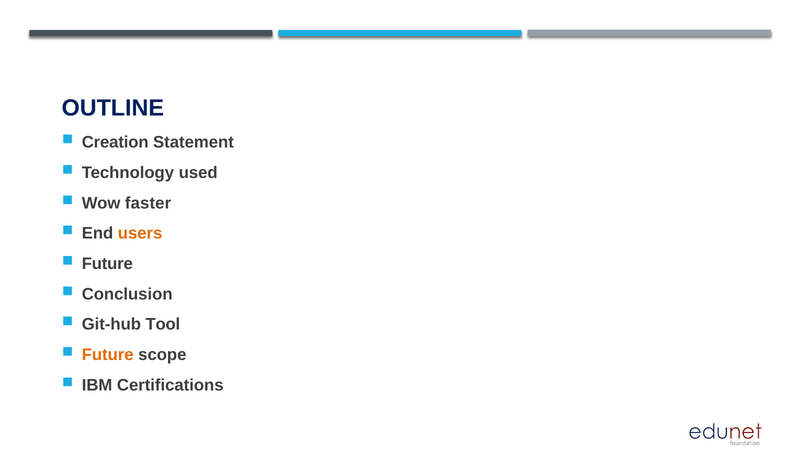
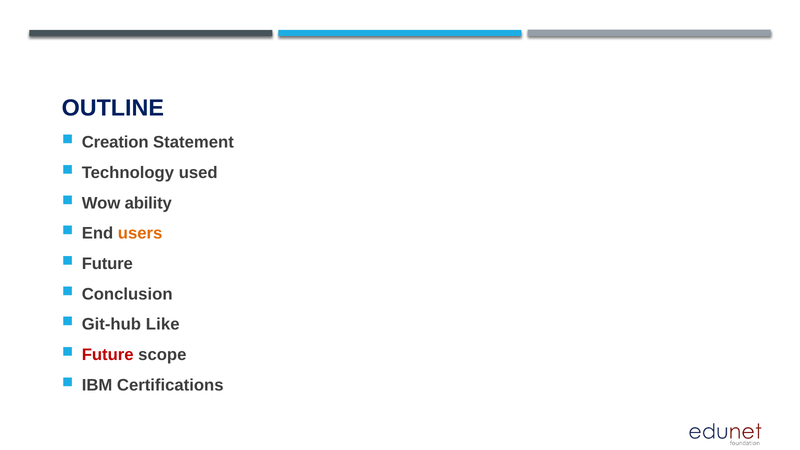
faster: faster -> ability (148, 203)
Tool: Tool -> Like (163, 324)
Future colour: orange -> red (108, 355)
